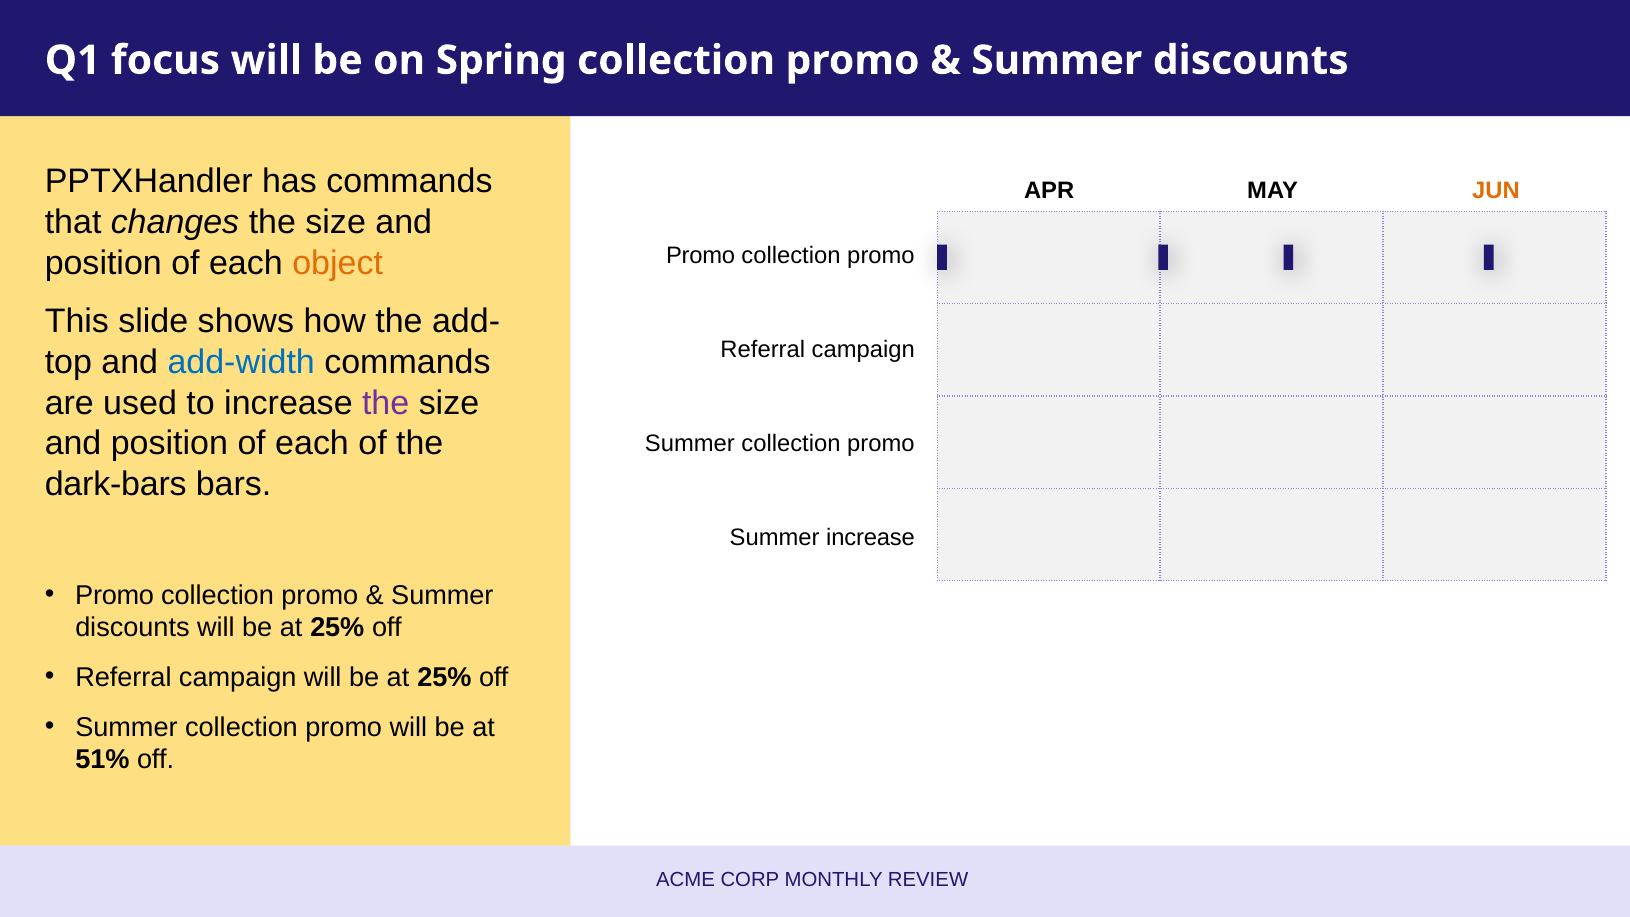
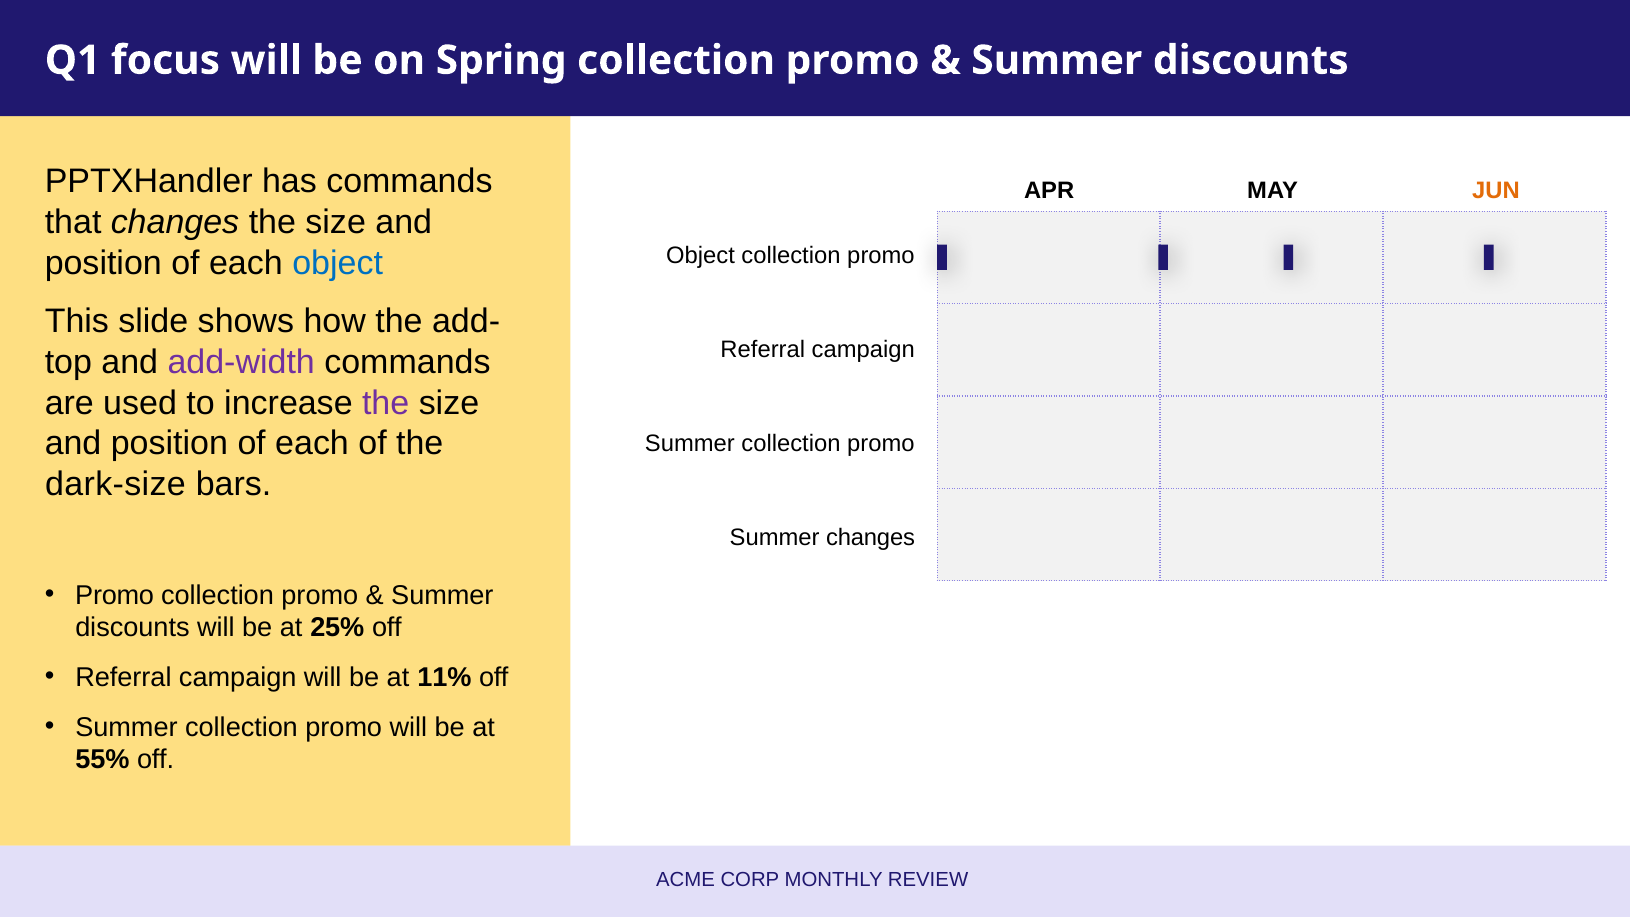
Promo: Promo -> Object (700, 256)
object colour: orange -> blue (338, 263)
add-width colour: blue -> purple (241, 362)
dark-bars: dark-bars -> dark-size (115, 484)
Summer increase: increase -> changes (871, 538)
25%: 25% -> 11% (444, 677)
51%: 51% -> 55% (102, 759)
